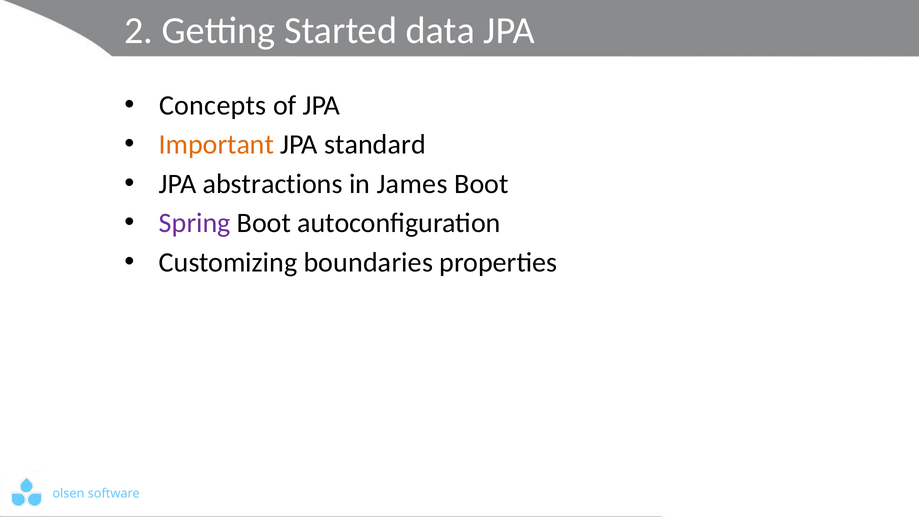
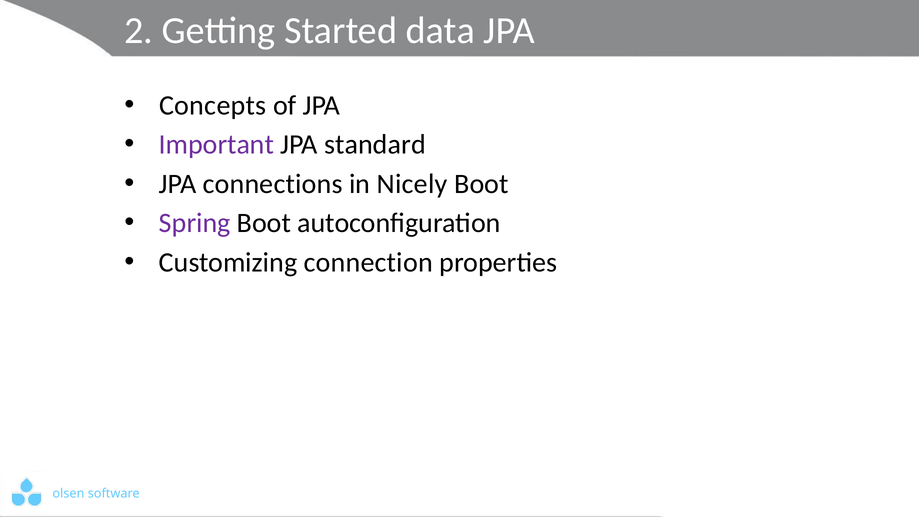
Important colour: orange -> purple (216, 145)
abstractions: abstractions -> connections (273, 184)
James: James -> Nicely (412, 184)
boundaries: boundaries -> connection (368, 262)
